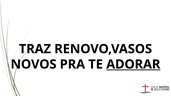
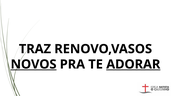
NOVOS underline: none -> present (34, 64)
